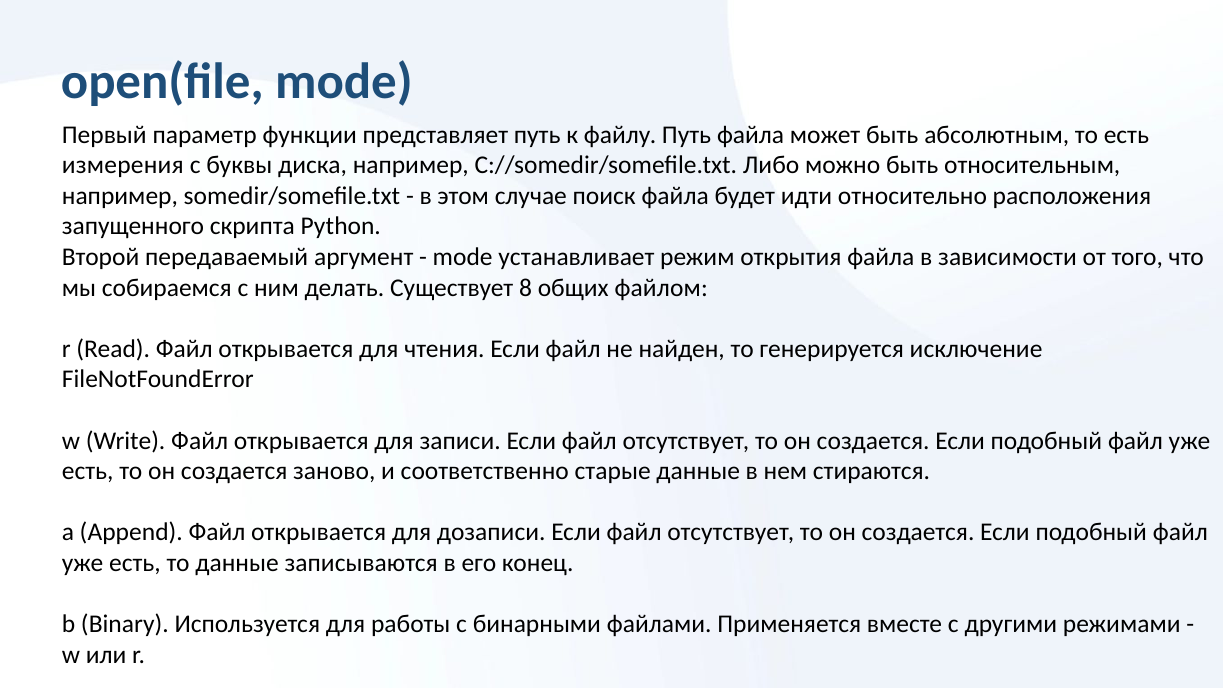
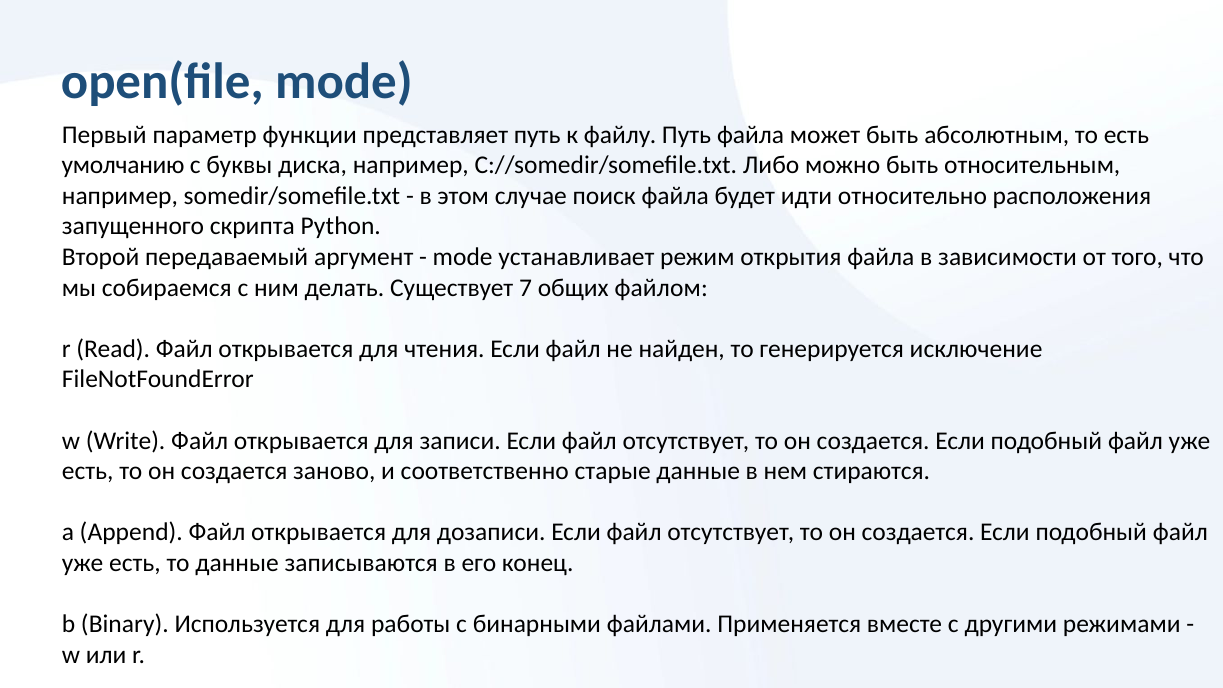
измерения: измерения -> умолчанию (123, 165)
8: 8 -> 7 (526, 288)
